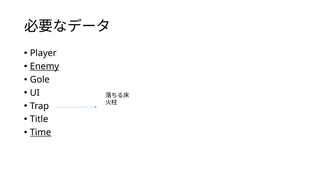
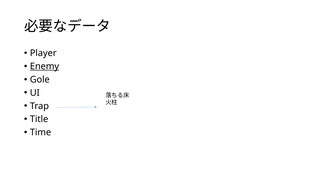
Time underline: present -> none (41, 133)
